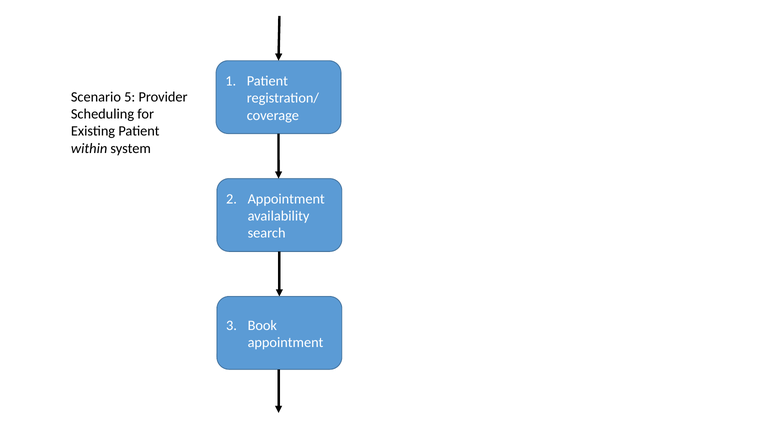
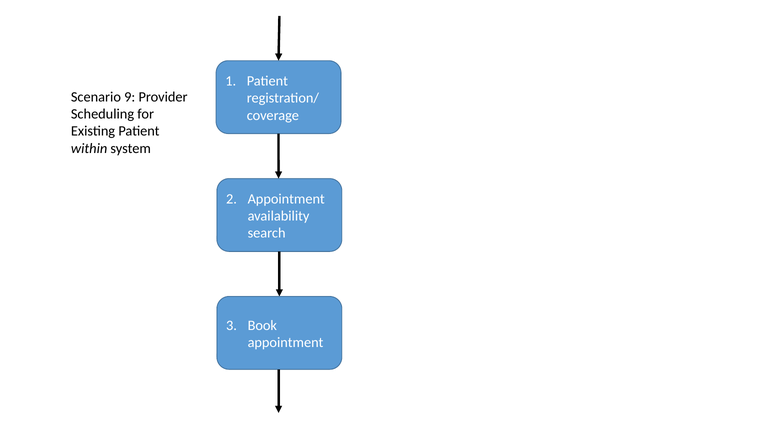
5: 5 -> 9 (130, 97)
